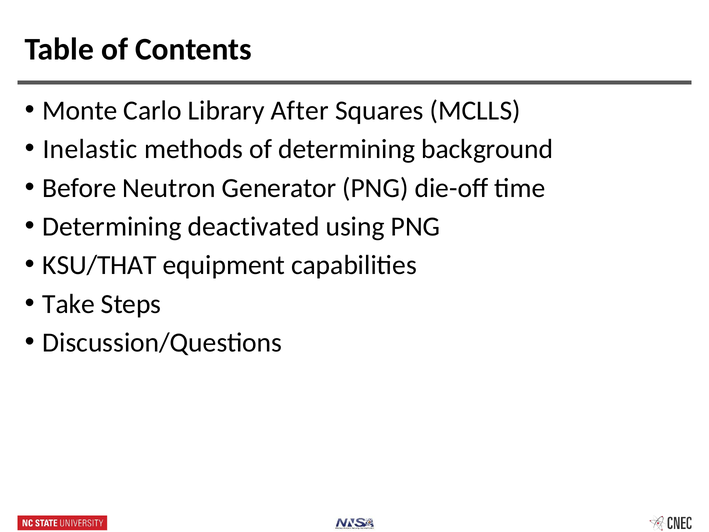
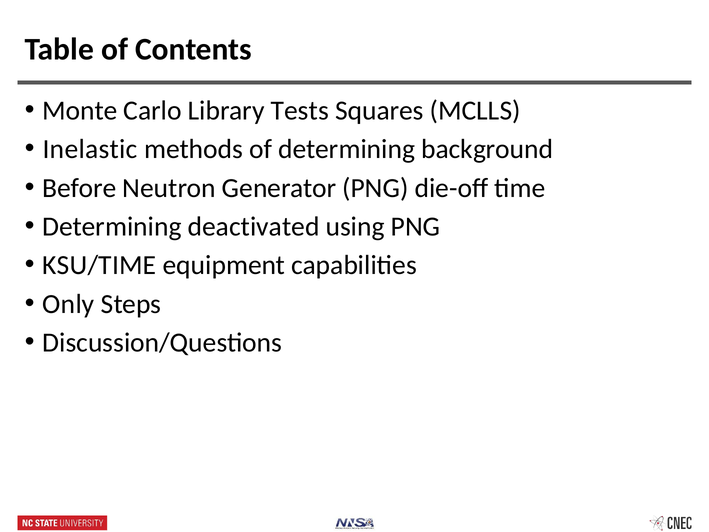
After: After -> Tests (300, 111)
KSU/THAT: KSU/THAT -> KSU/TIME (99, 265)
Take: Take -> Only (68, 304)
